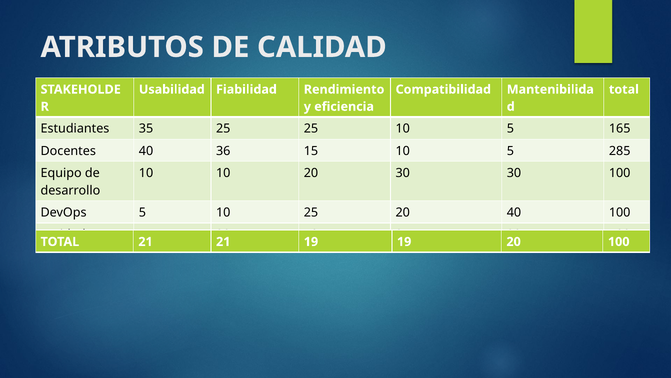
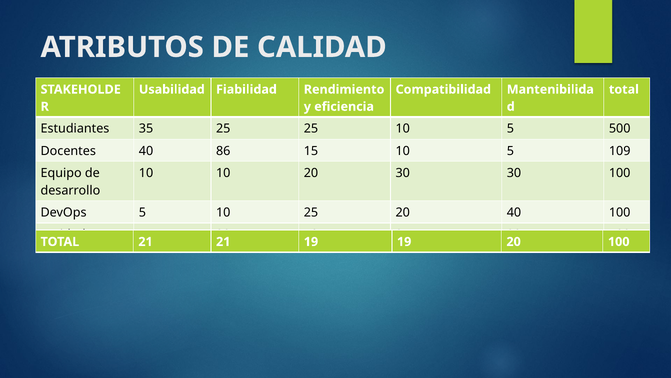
165: 165 -> 500 (620, 129)
36: 36 -> 86 (223, 151)
285: 285 -> 109 (620, 151)
